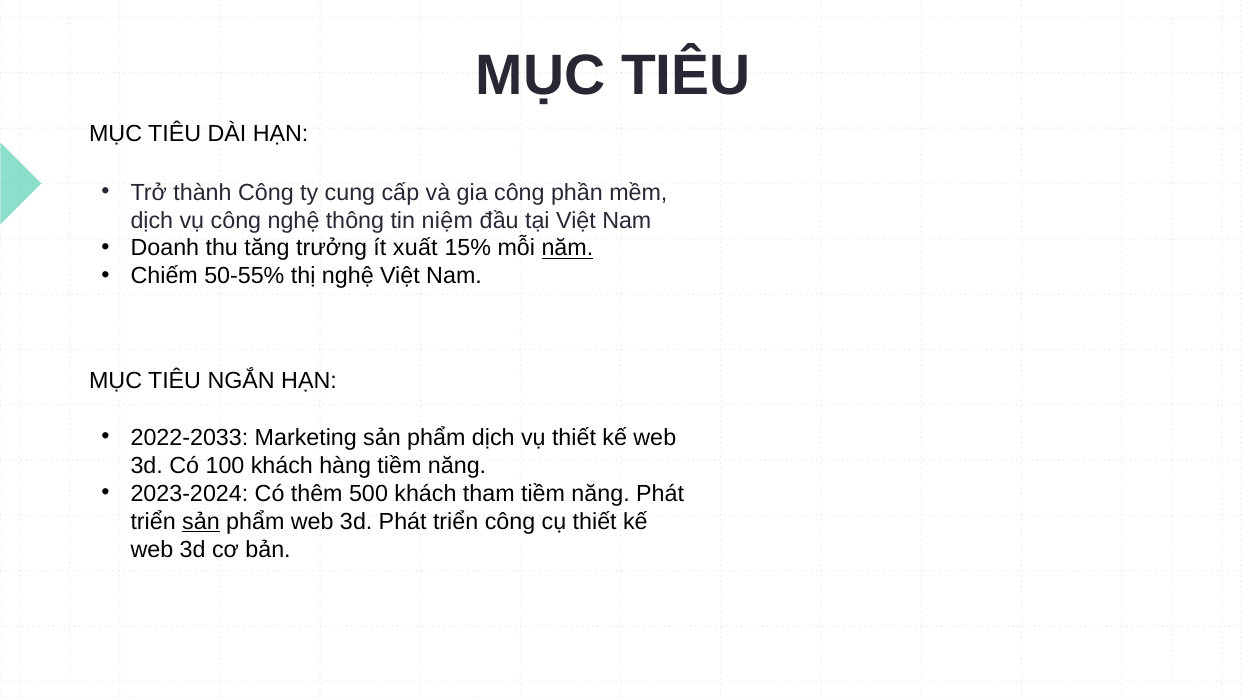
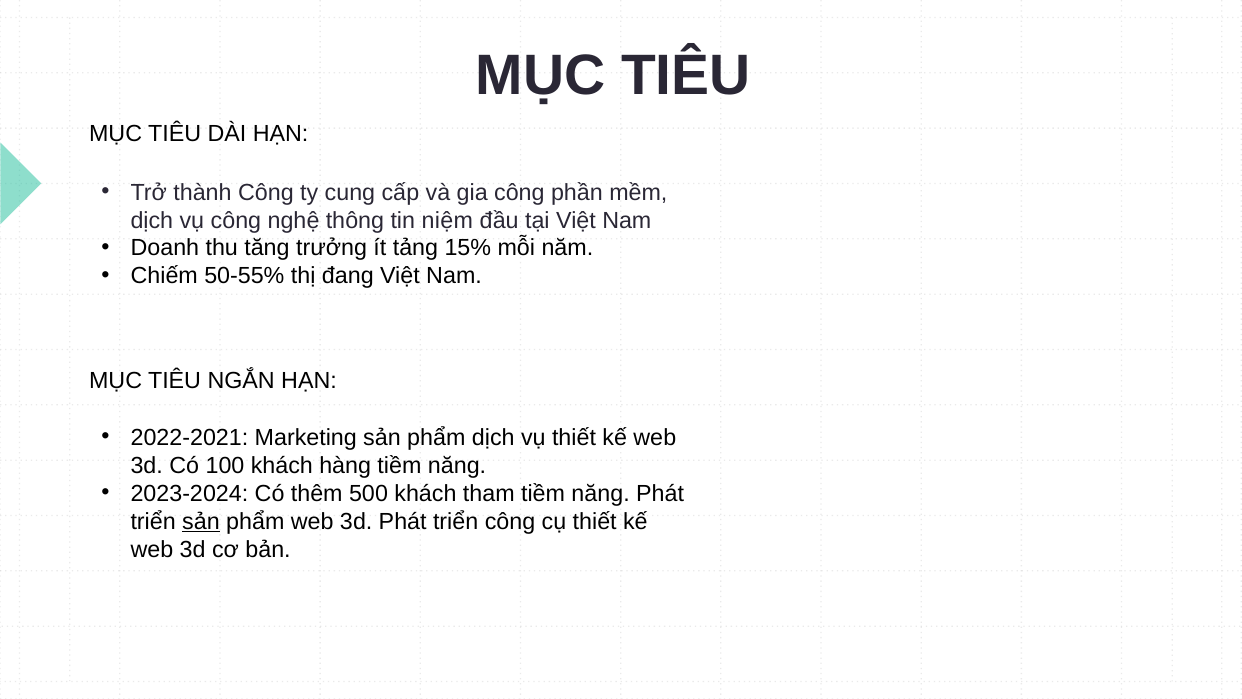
xuất: xuất -> tảng (415, 248)
năm underline: present -> none (567, 248)
thị nghệ: nghệ -> đang (348, 276)
2022-2033: 2022-2033 -> 2022-2021 (189, 437)
